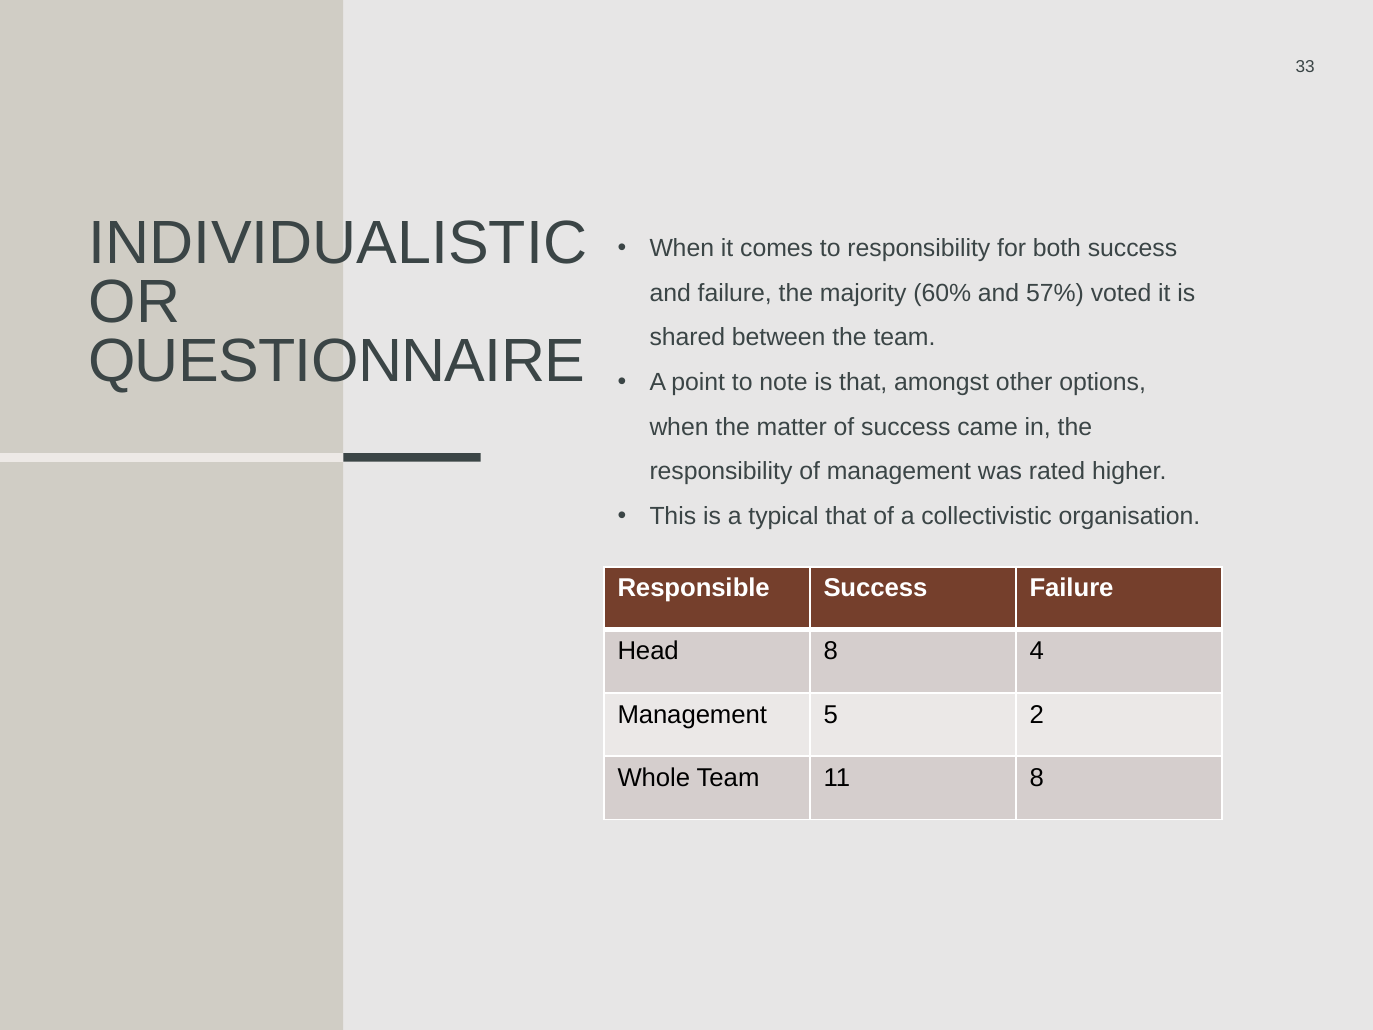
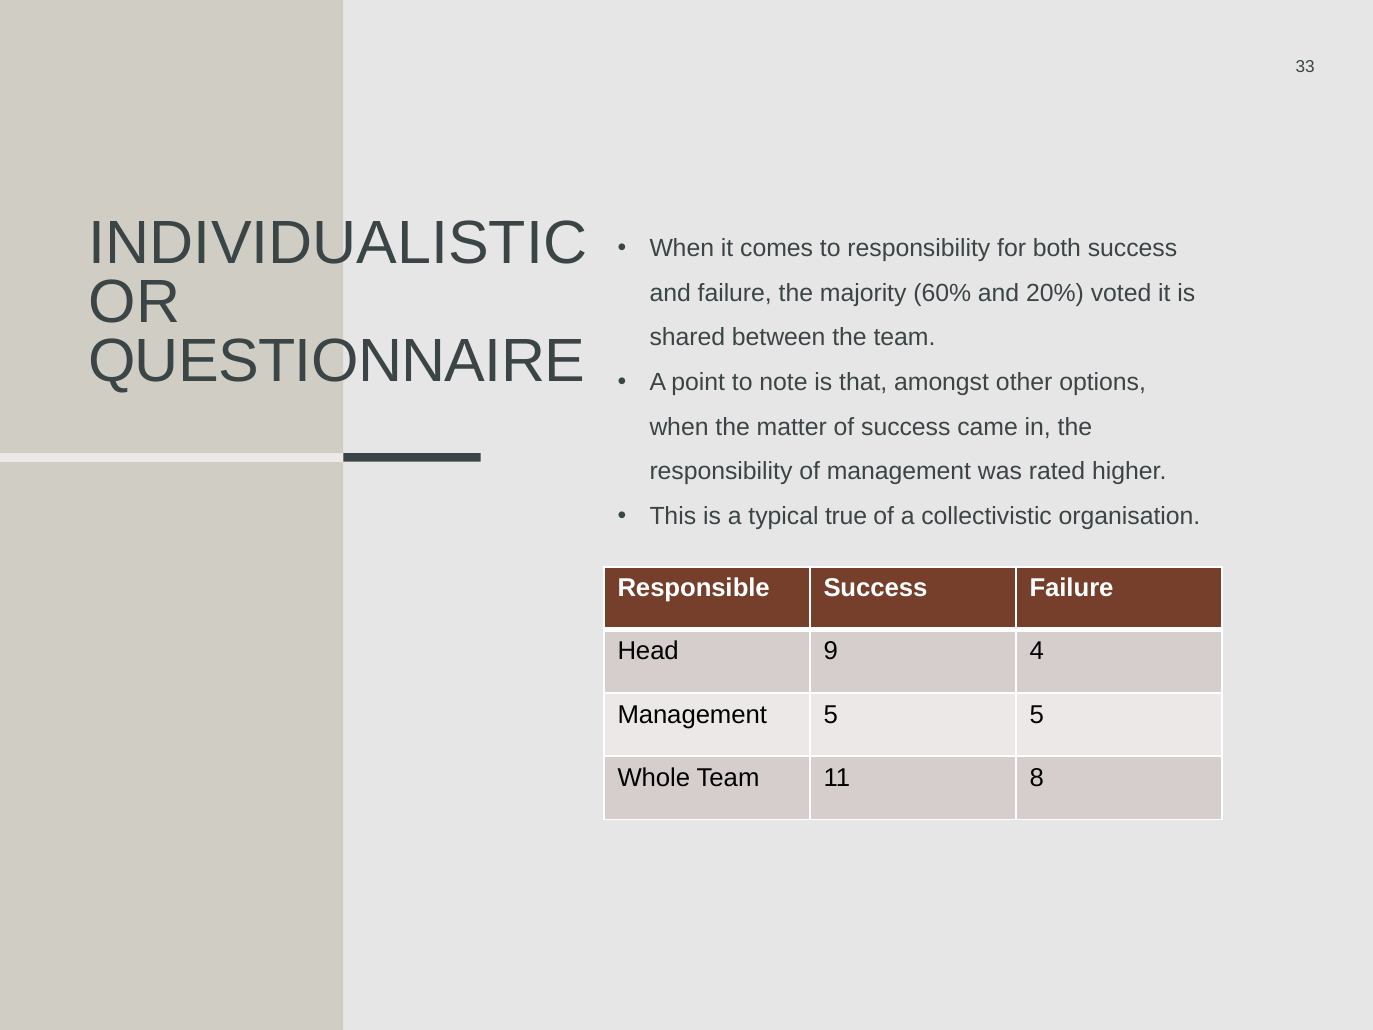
57%: 57% -> 20% (1055, 293)
typical that: that -> true (846, 516)
Head 8: 8 -> 9 (831, 651)
5 2: 2 -> 5 (1037, 714)
